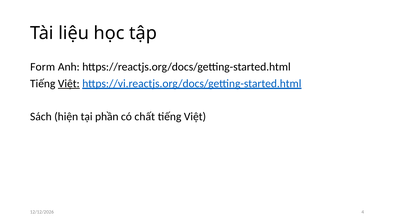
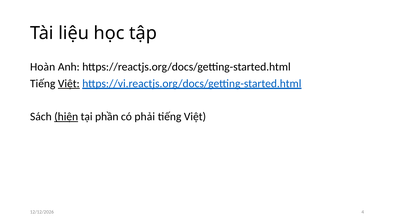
Form: Form -> Hoàn (43, 67)
hiện underline: none -> present (66, 116)
chất: chất -> phải (145, 116)
